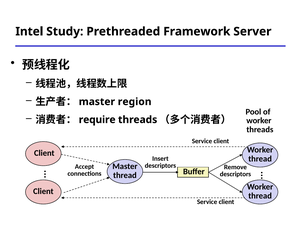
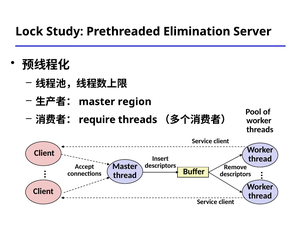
Intel: Intel -> Lock (29, 31)
Framework: Framework -> Elimination (197, 31)
